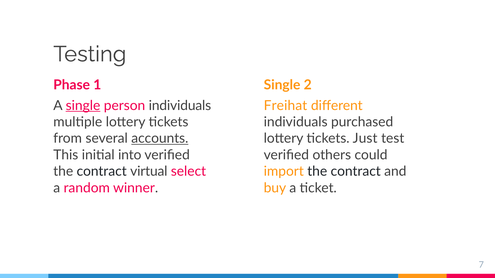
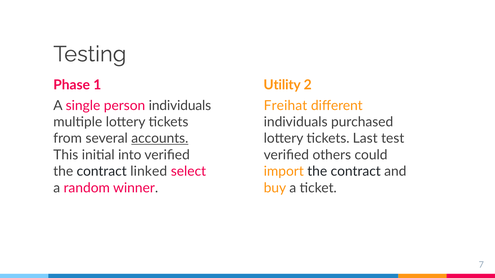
Single: Single -> Utility (282, 85)
single underline: present -> none (83, 106)
Just: Just -> Last (365, 139)
virtual: virtual -> linked (149, 172)
